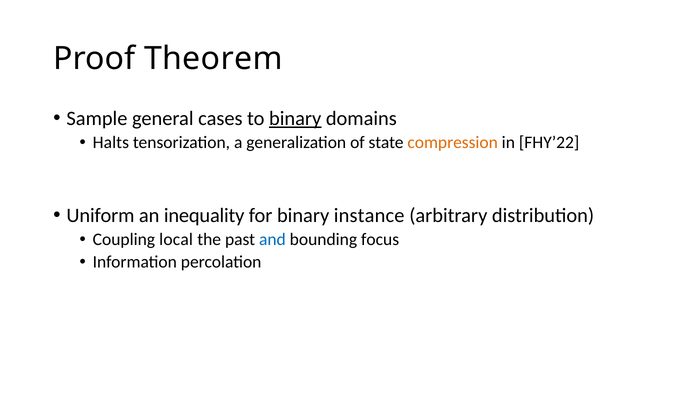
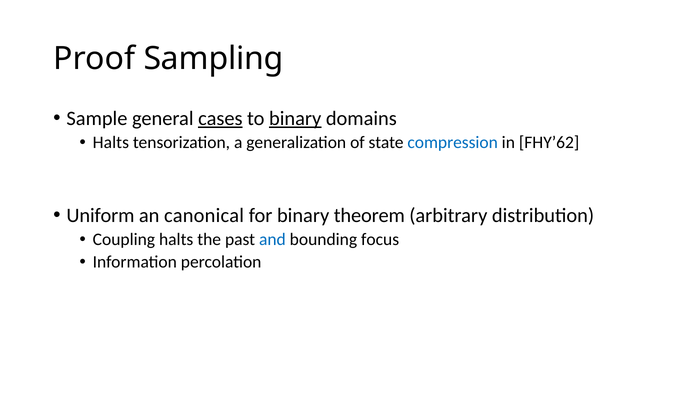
Theorem: Theorem -> Sampling (214, 59)
cases underline: none -> present (220, 118)
compression colour: orange -> blue (453, 142)
FHY’22: FHY’22 -> FHY’62 (549, 142)
inequality: inequality -> canonical (204, 215)
instance: instance -> theorem (369, 215)
Coupling local: local -> halts (176, 239)
